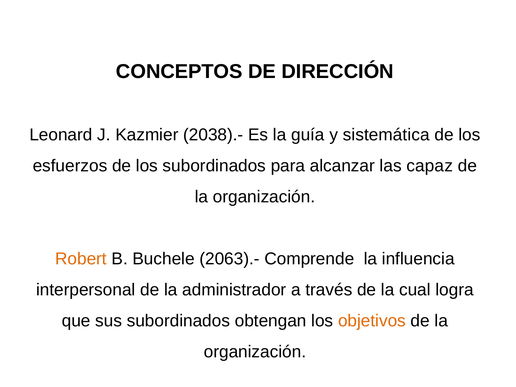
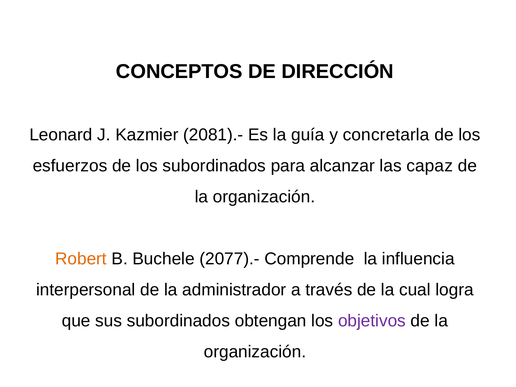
2038).-: 2038).- -> 2081).- (213, 135)
sistemática: sistemática -> concretarla (386, 135)
2063).-: 2063).- -> 2077).- (230, 259)
objetivos colour: orange -> purple (372, 321)
